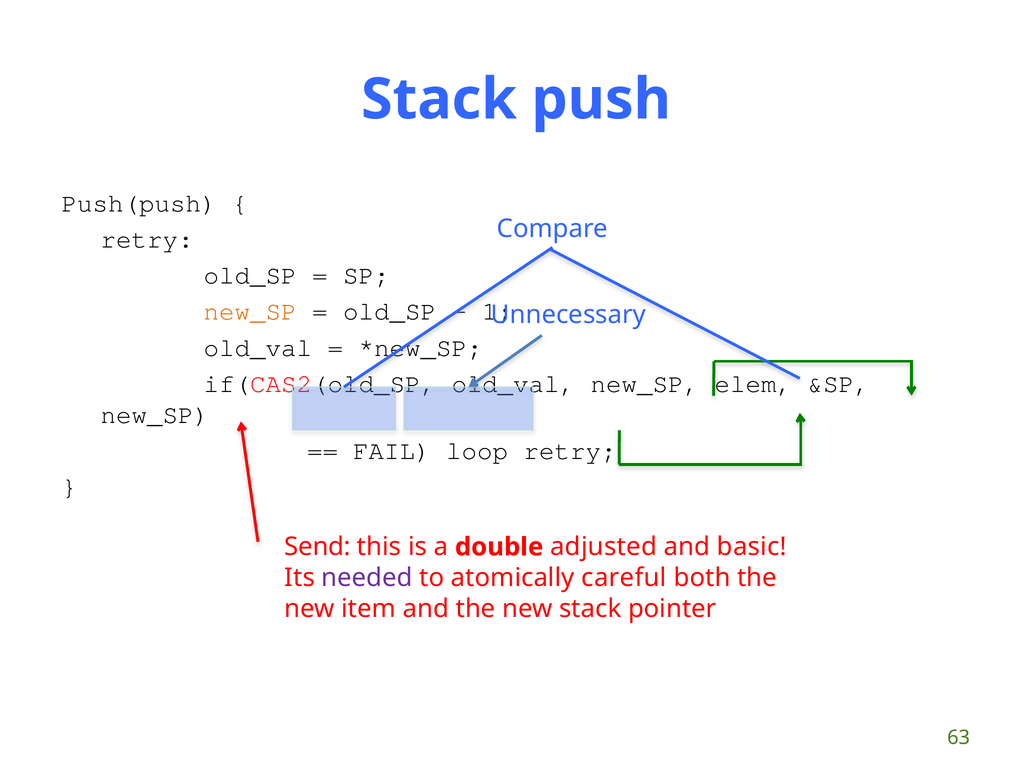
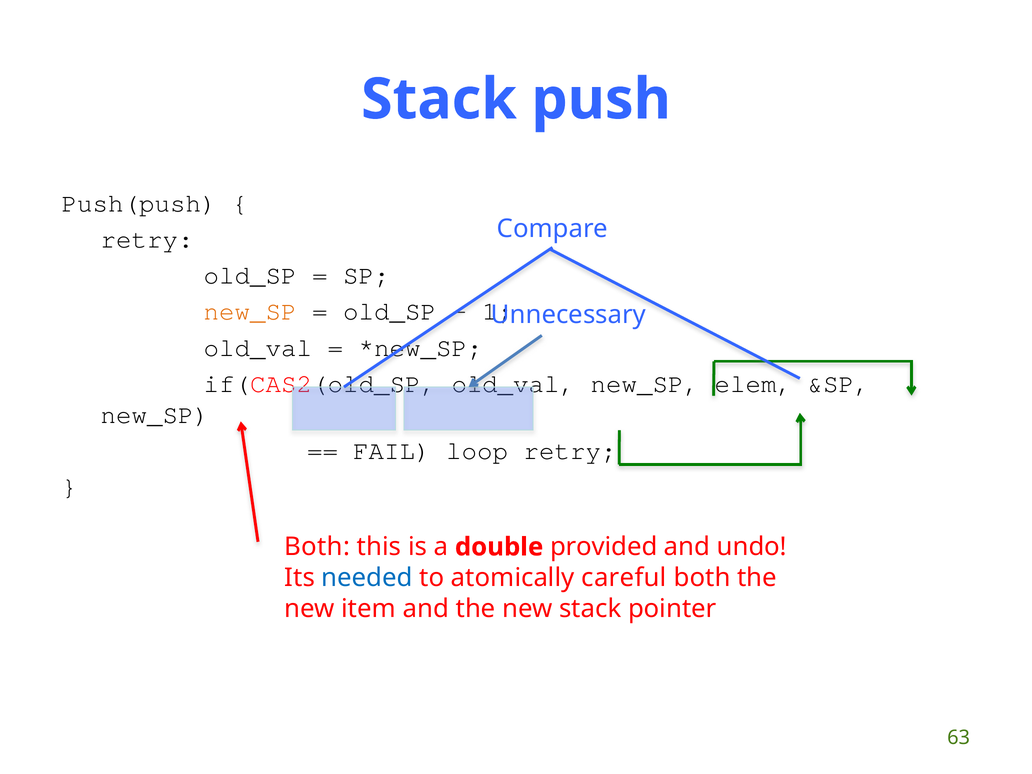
Send: Send -> Both (317, 547)
adjusted: adjusted -> provided (604, 547)
basic: basic -> undo (752, 547)
needed colour: purple -> blue (367, 578)
